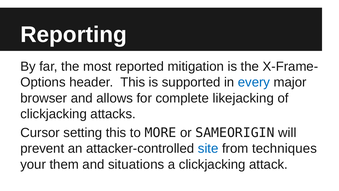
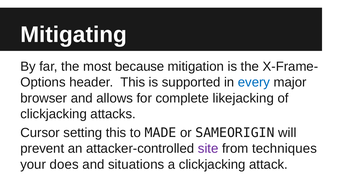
Reporting: Reporting -> Mitigating (74, 35)
reported: reported -> because (140, 66)
MORE: MORE -> MADE (161, 133)
site colour: blue -> purple (208, 148)
them: them -> does (64, 164)
